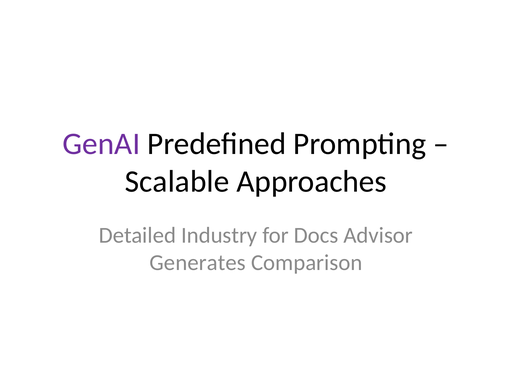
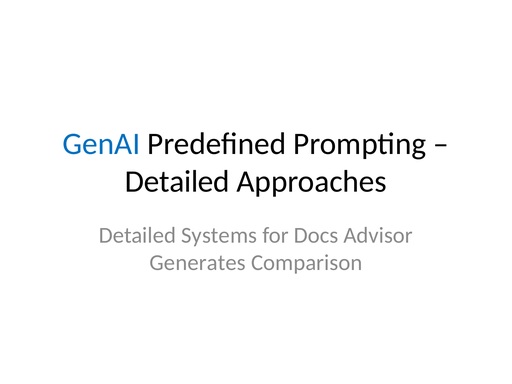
GenAI colour: purple -> blue (101, 144)
Scalable: Scalable -> Detailed (177, 181)
Industry: Industry -> Systems (219, 235)
